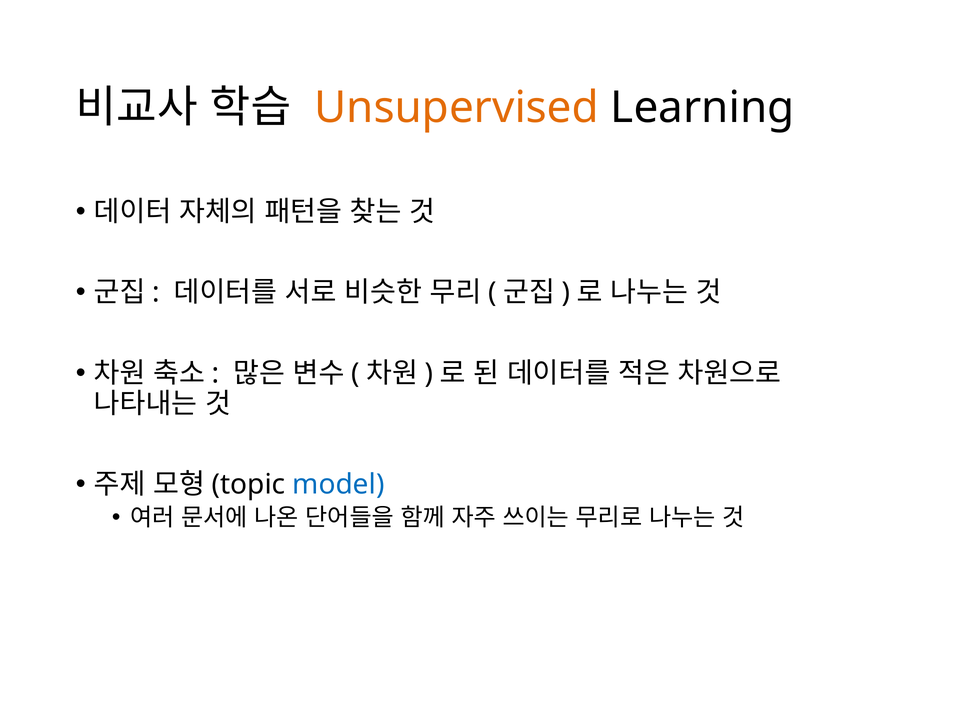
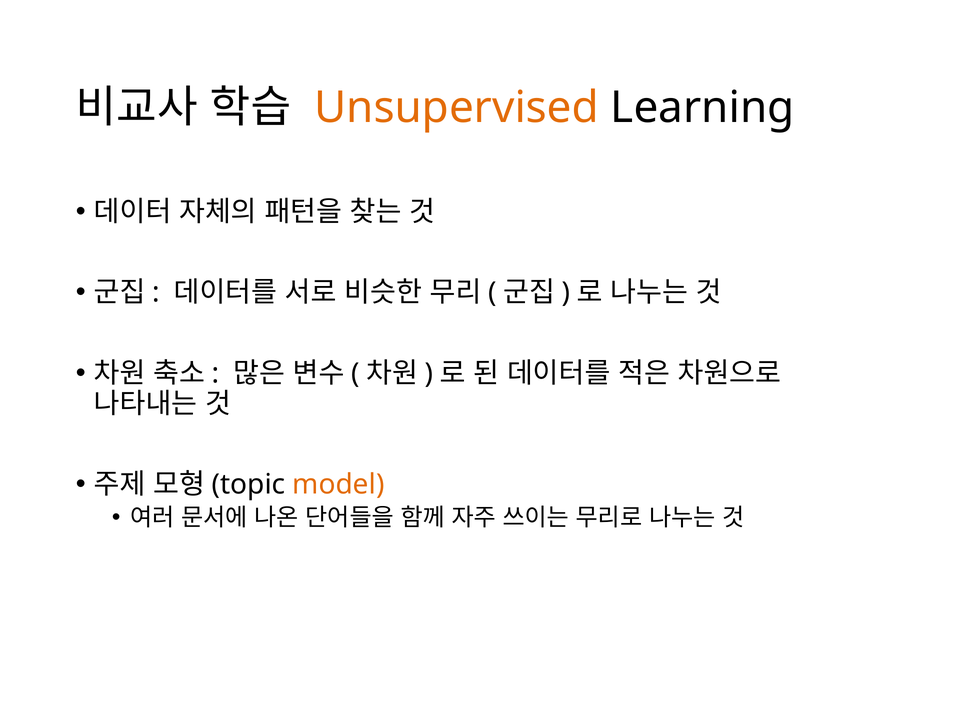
model colour: blue -> orange (338, 485)
